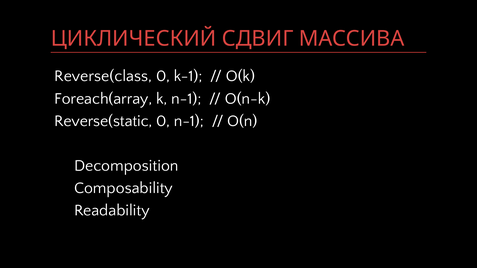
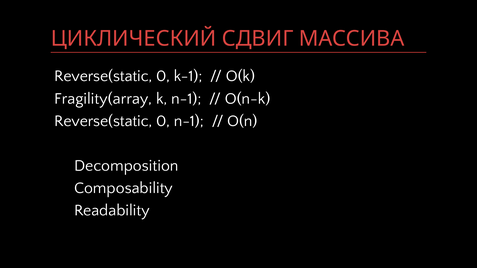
Reverse(class: Reverse(class -> Reverse(static (103, 76)
Foreach(array: Foreach(array -> Fragility(array (103, 99)
